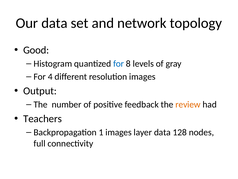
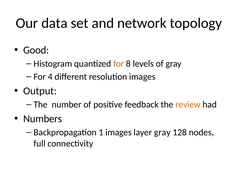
for colour: blue -> orange (119, 64)
Teachers: Teachers -> Numbers (43, 118)
layer data: data -> gray (162, 132)
